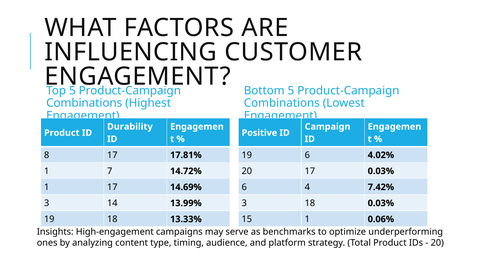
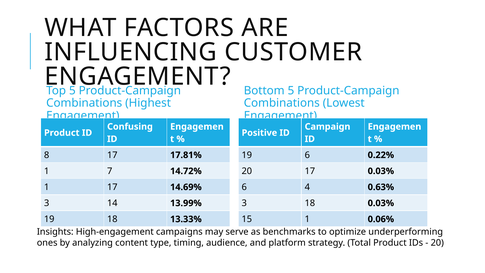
Durability: Durability -> Confusing (130, 127)
4.02%: 4.02% -> 0.22% (381, 155)
7.42%: 7.42% -> 0.63% (381, 187)
